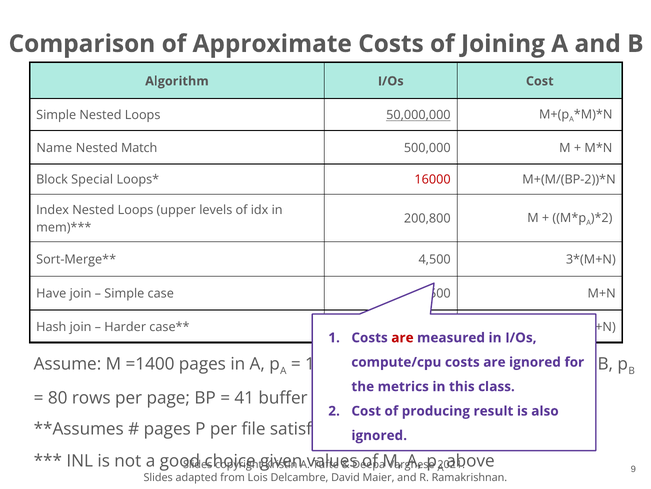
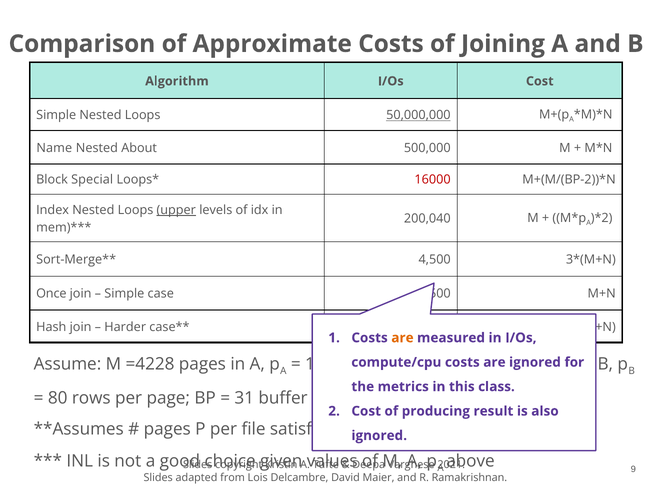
Match: Match -> About (139, 148)
upper underline: none -> present (176, 210)
200,800: 200,800 -> 200,040 (427, 218)
Have: Have -> Once (51, 293)
are colour: red -> orange (402, 337)
=1400: =1400 -> =4228 (150, 364)
41: 41 -> 31 (244, 397)
